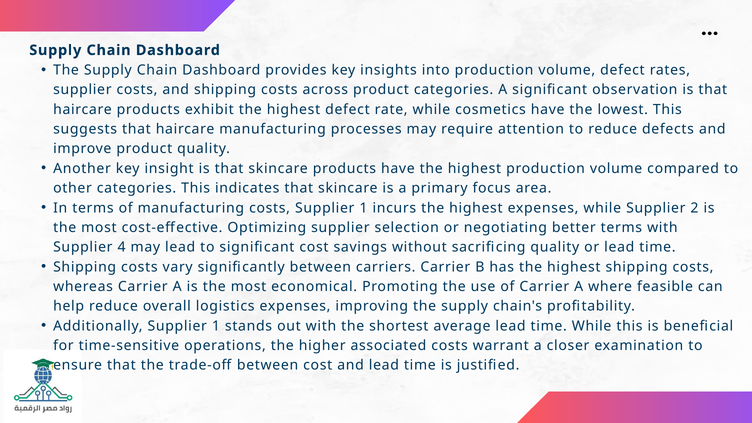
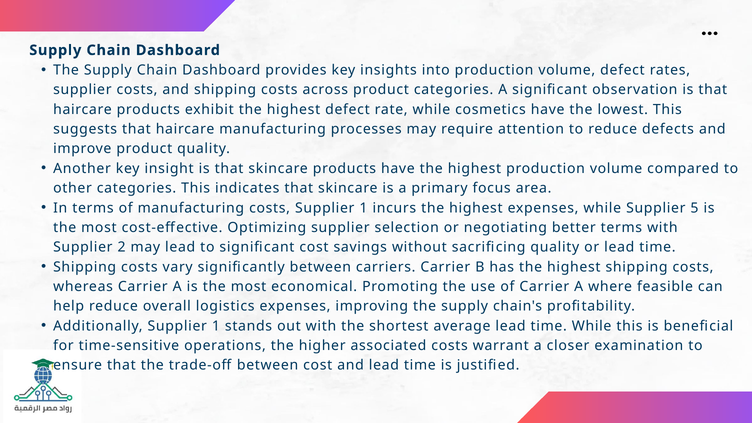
2: 2 -> 5 (695, 208)
4: 4 -> 2 (122, 247)
